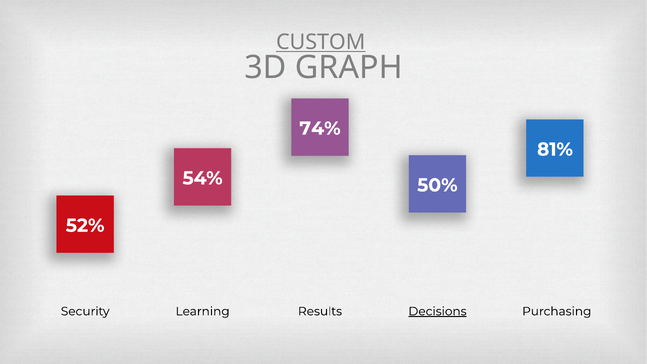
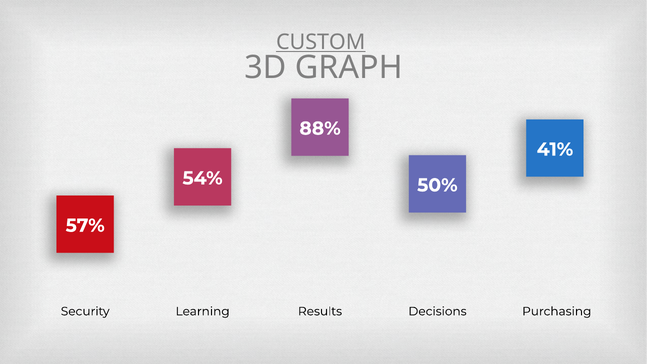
74%: 74% -> 88% (320, 128)
81%: 81% -> 41% (555, 149)
52%: 52% -> 57% (85, 226)
Decisions underline: present -> none (437, 311)
